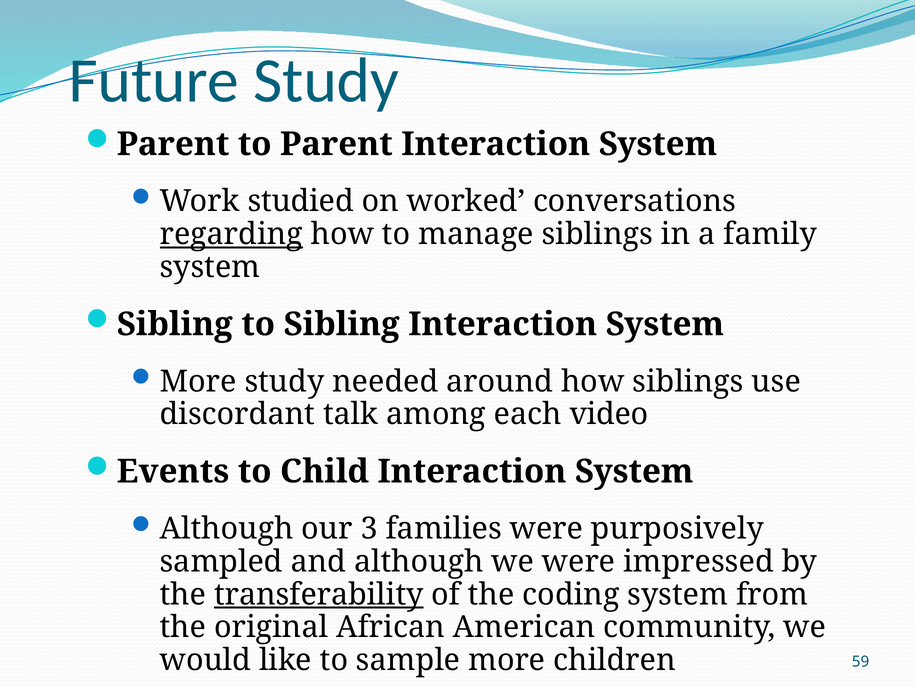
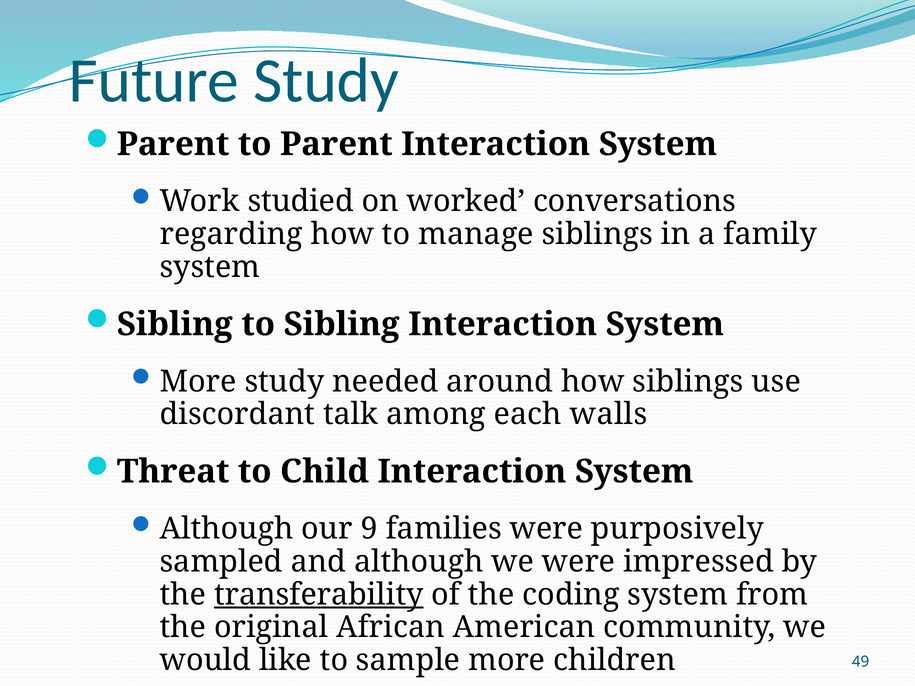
regarding underline: present -> none (231, 234)
video: video -> walls (609, 415)
Events: Events -> Threat (173, 472)
3: 3 -> 9 (369, 529)
59: 59 -> 49 (861, 662)
